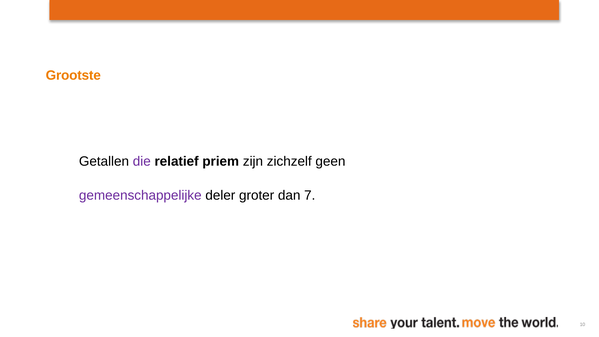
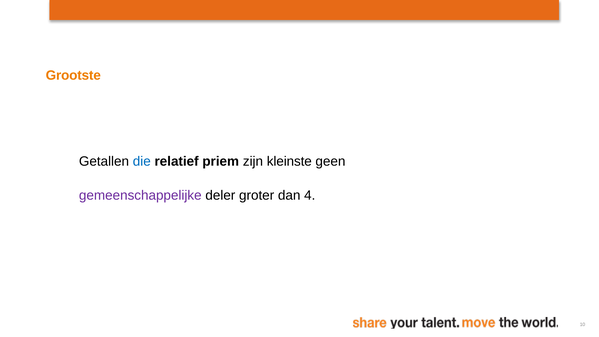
die colour: purple -> blue (142, 161)
zichzelf: zichzelf -> kleinste (289, 161)
7: 7 -> 4 (310, 195)
